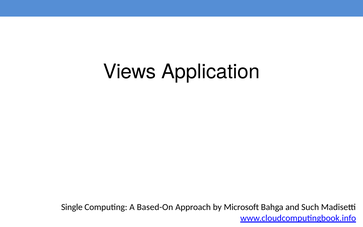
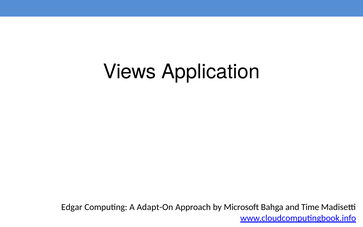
Single: Single -> Edgar (72, 207)
Based-On: Based-On -> Adapt-On (155, 207)
Such: Such -> Time (310, 207)
